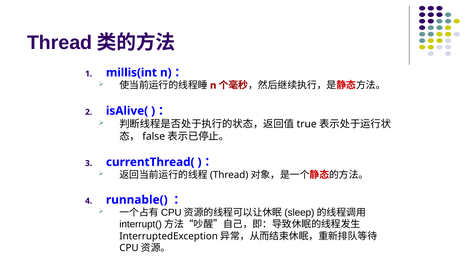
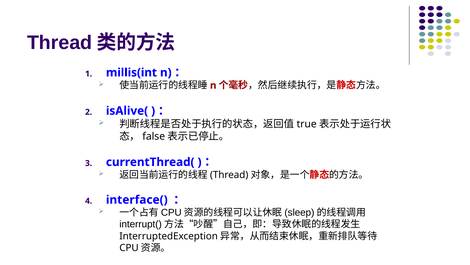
runnable(: runnable( -> interface( (137, 199)
